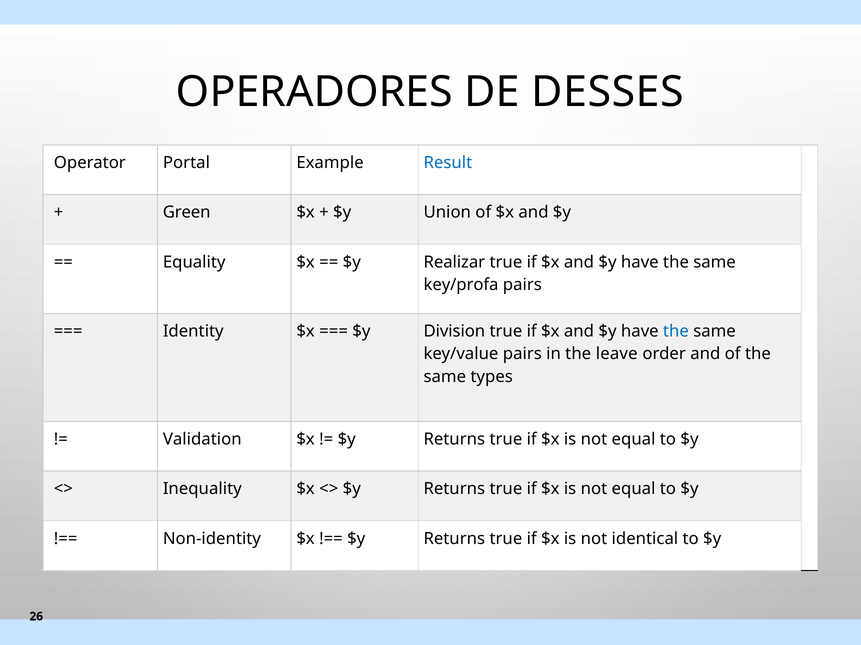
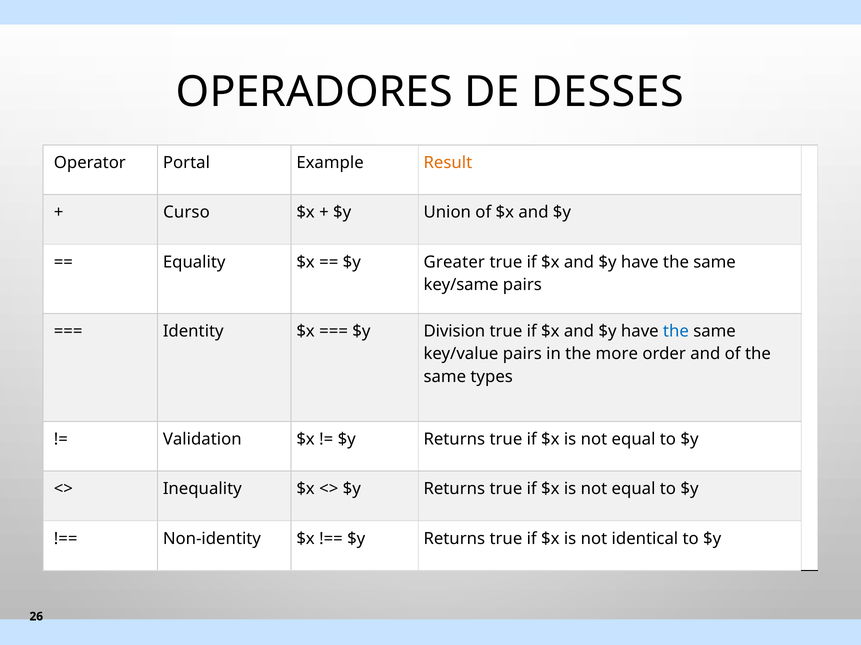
Result colour: blue -> orange (448, 163)
Green: Green -> Curso (186, 213)
Realizar: Realizar -> Greater (454, 262)
key/profa: key/profa -> key/same (461, 285)
leave: leave -> more (617, 354)
